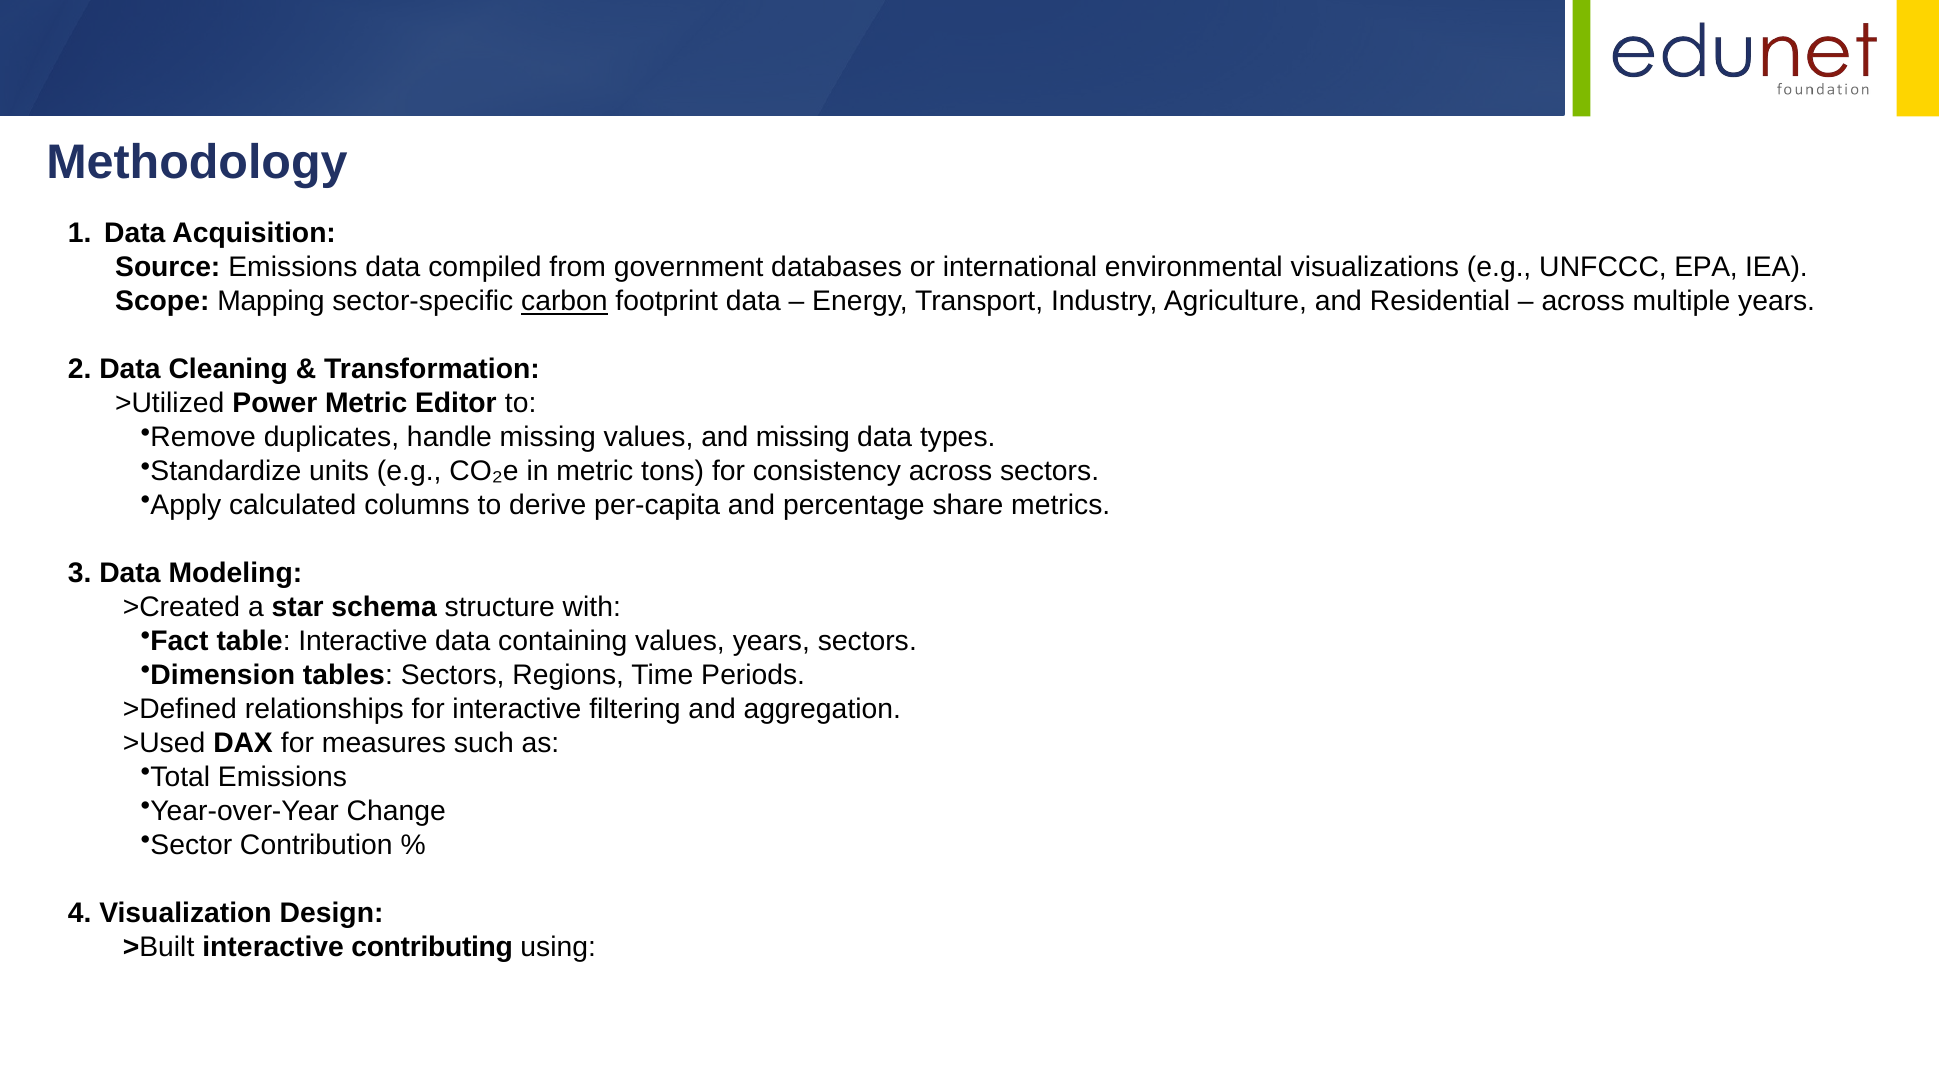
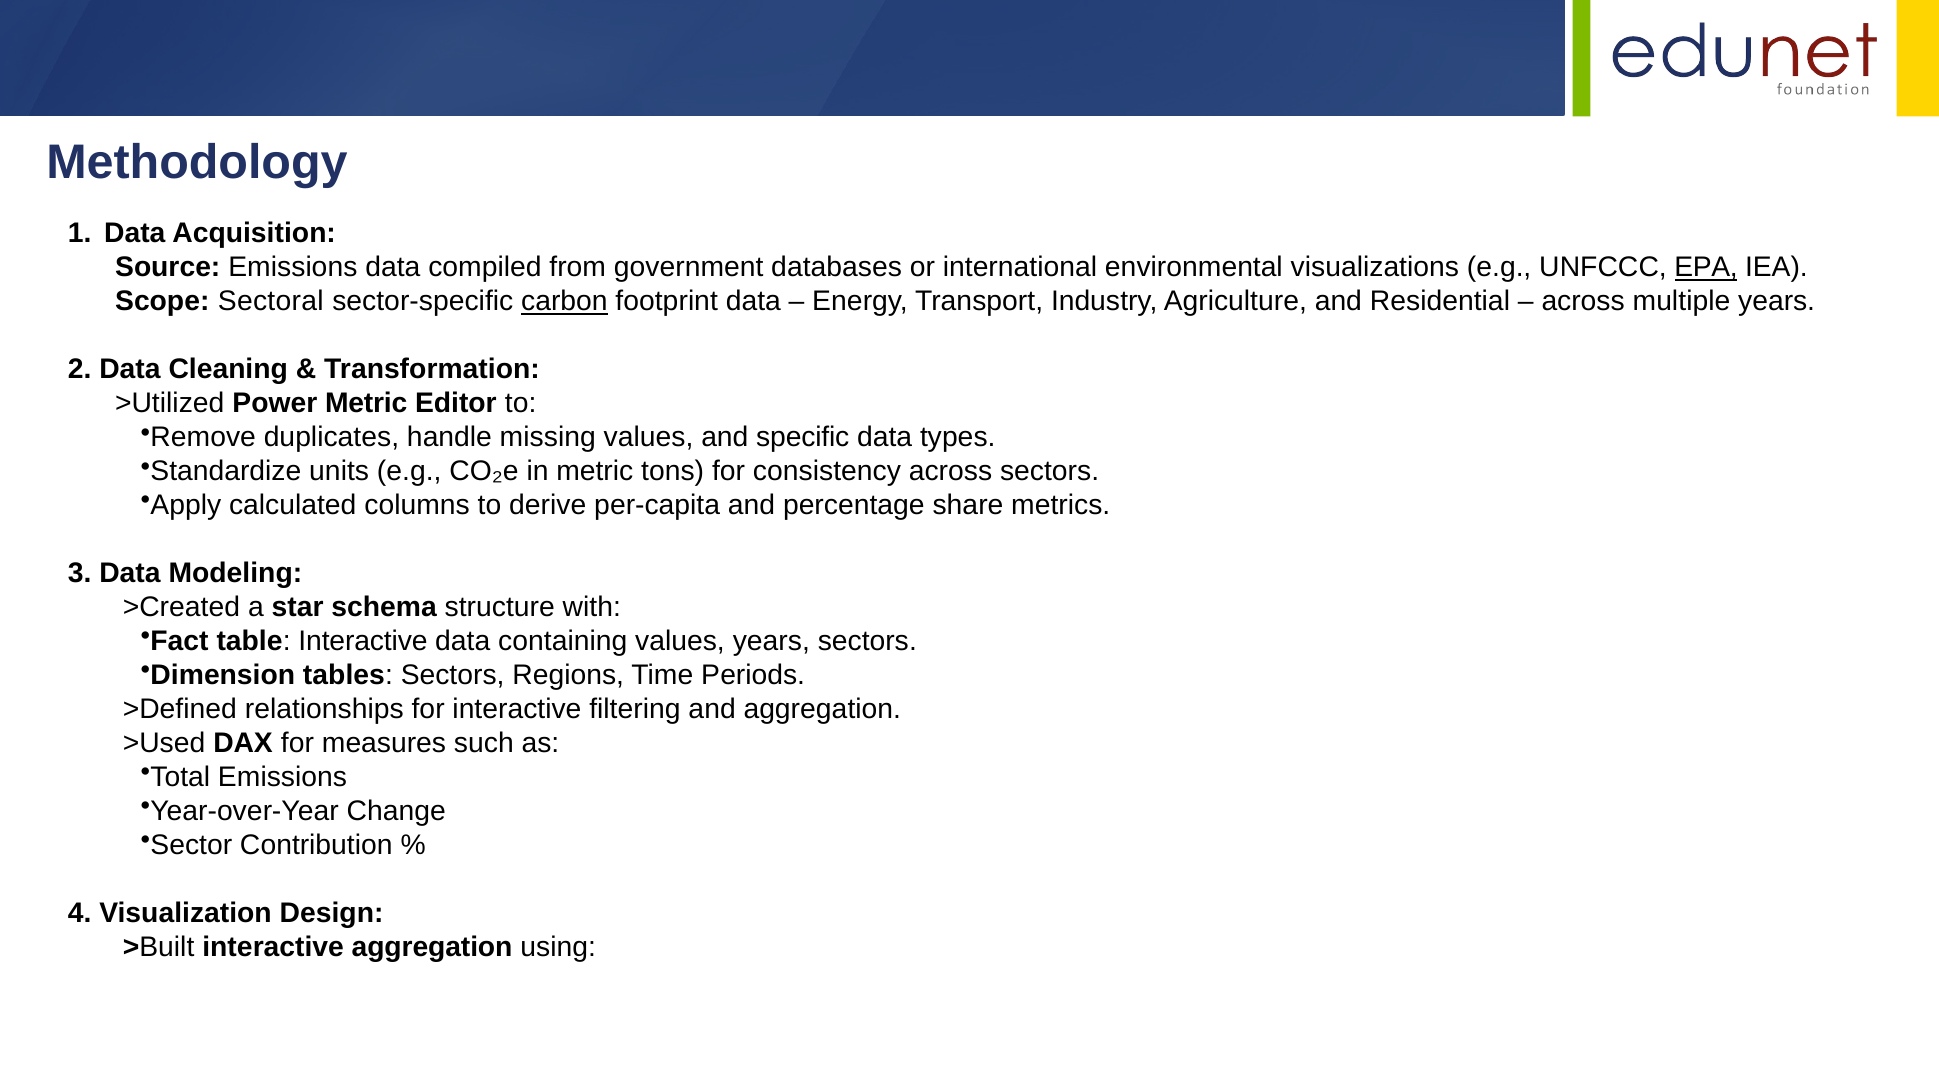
EPA underline: none -> present (1706, 267)
Mapping: Mapping -> Sectoral (271, 301)
and missing: missing -> specific (803, 437)
interactive contributing: contributing -> aggregation (432, 947)
